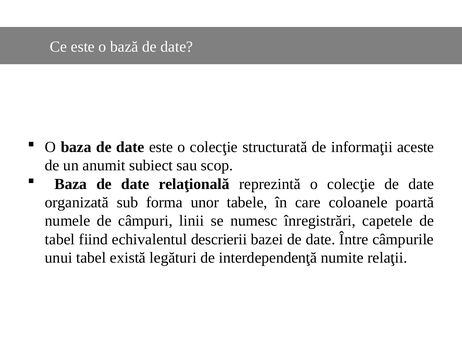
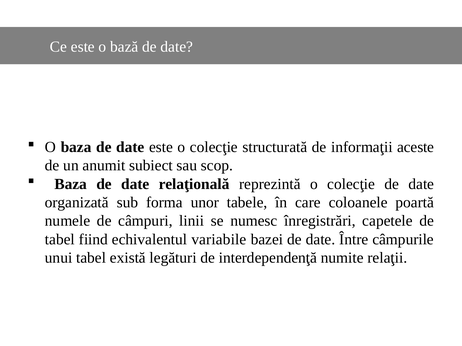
descrierii: descrierii -> variabile (219, 240)
